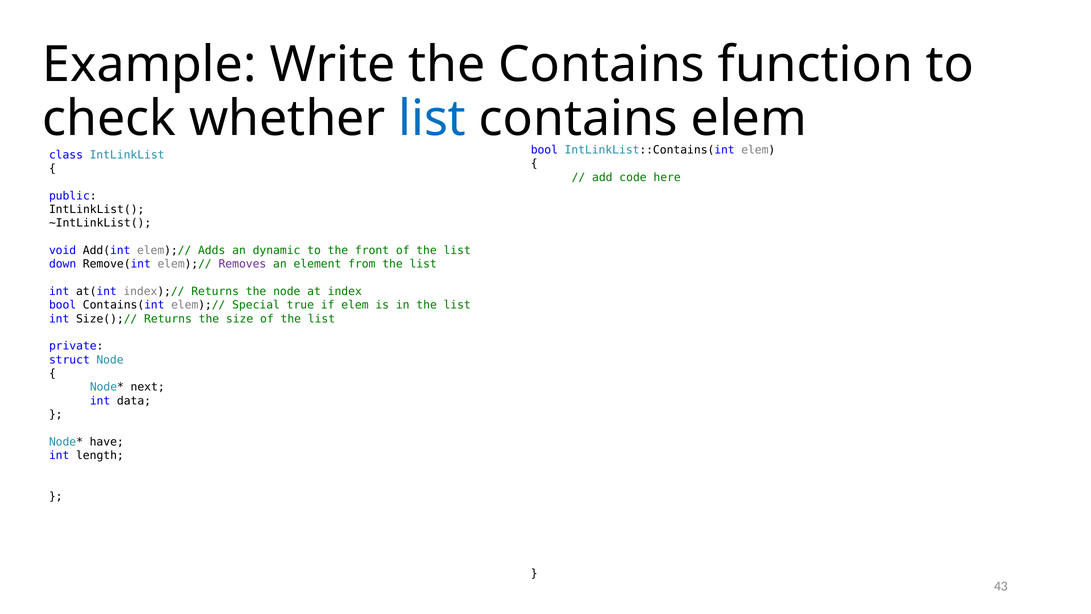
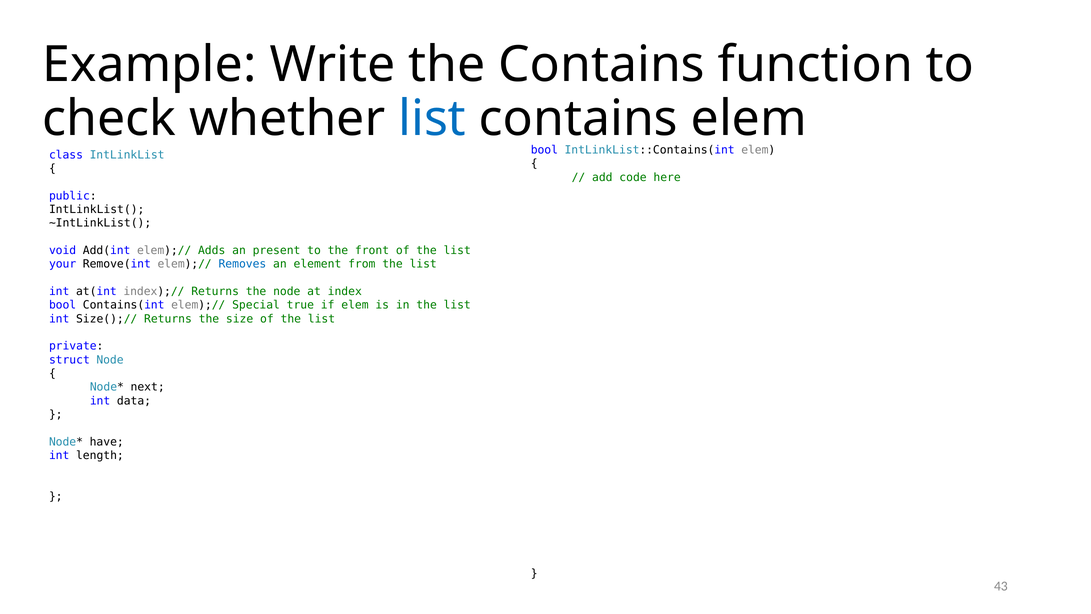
dynamic: dynamic -> present (277, 250)
down: down -> your (63, 264)
Removes colour: purple -> blue (242, 264)
